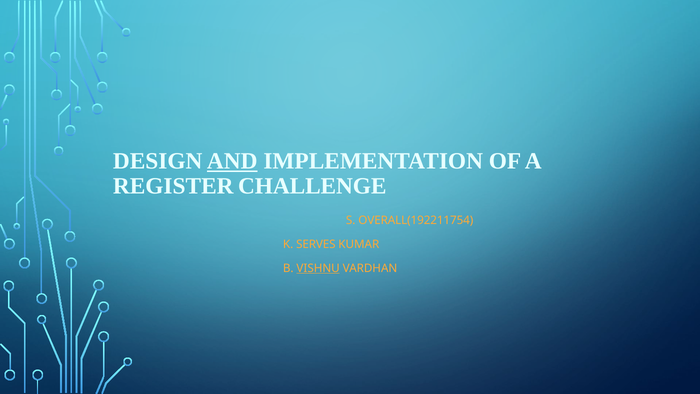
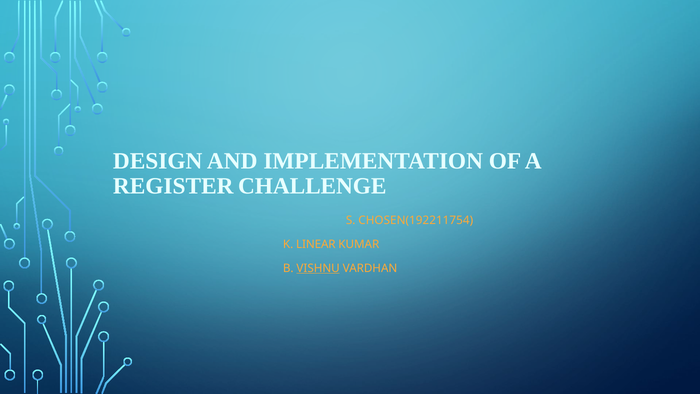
AND underline: present -> none (232, 161)
OVERALL(192211754: OVERALL(192211754 -> CHOSEN(192211754 (416, 220)
SERVES: SERVES -> LINEAR (316, 244)
